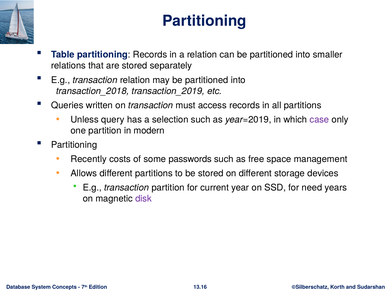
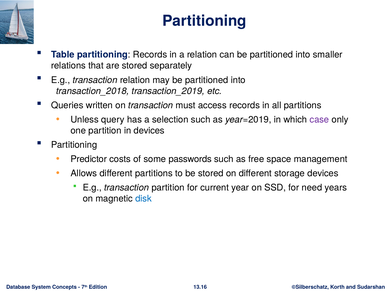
in modern: modern -> devices (149, 130)
Recently: Recently -> Predictor (89, 159)
disk colour: purple -> blue (143, 198)
